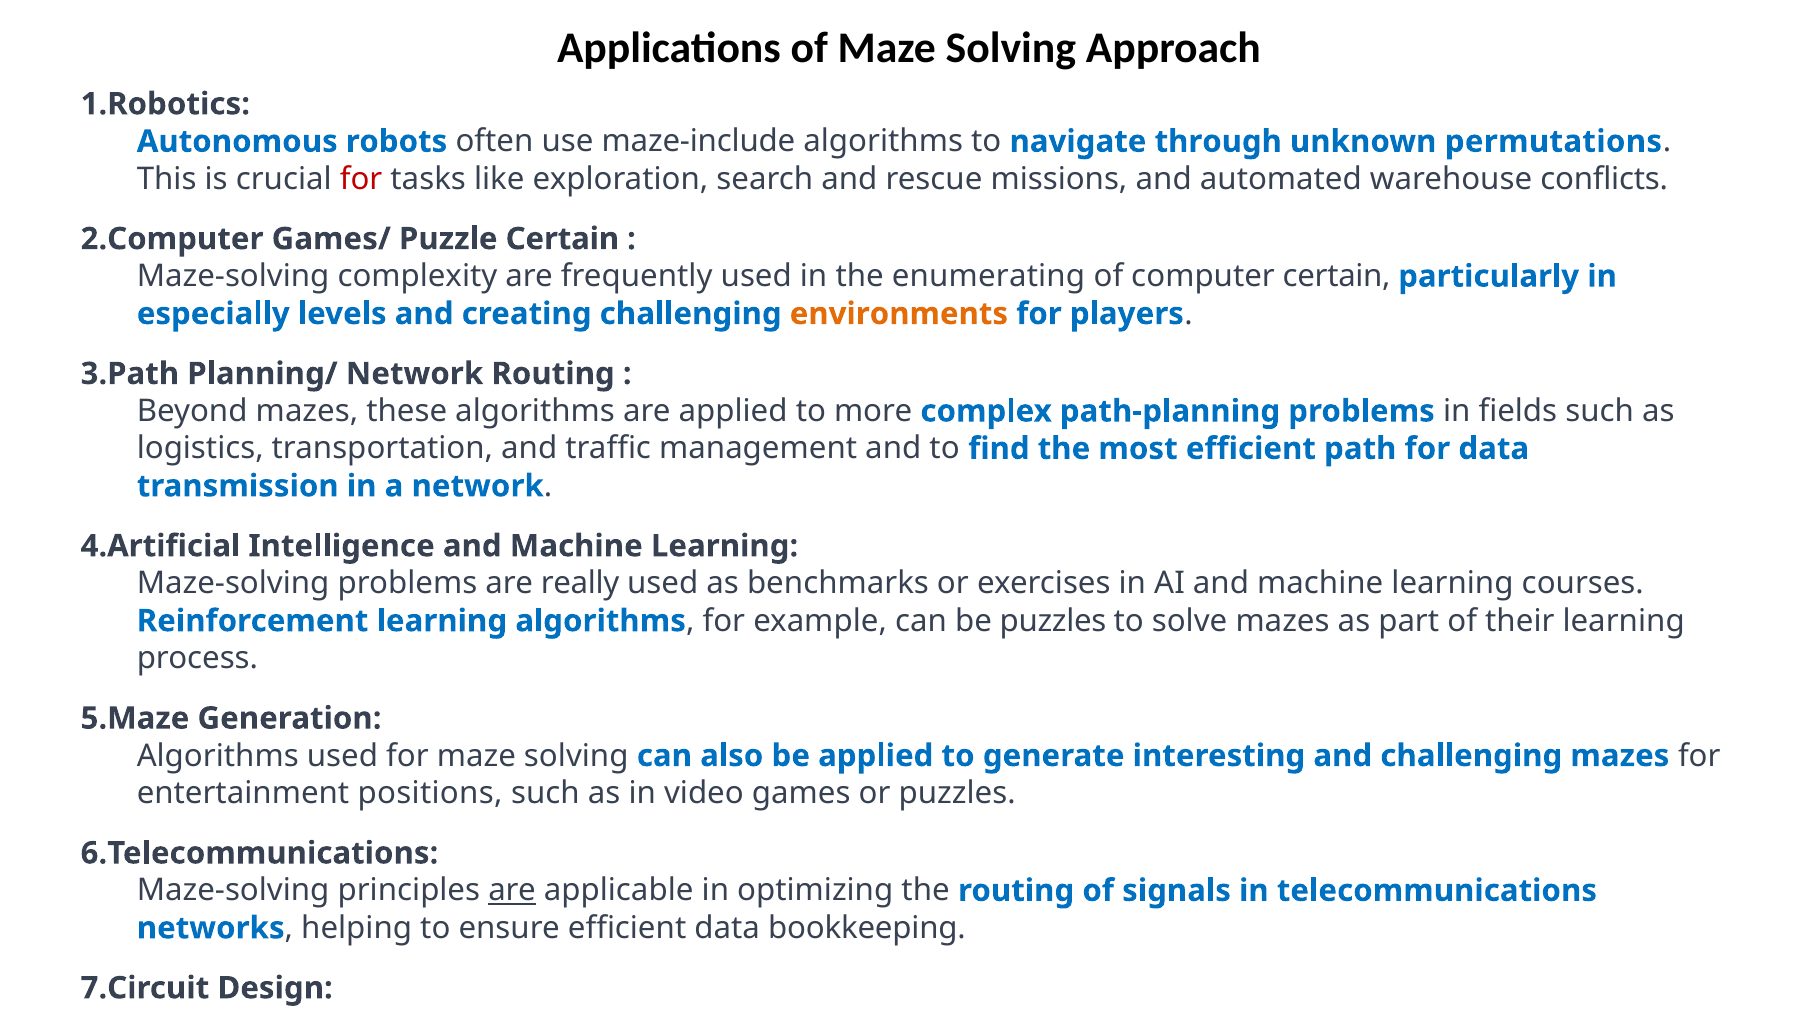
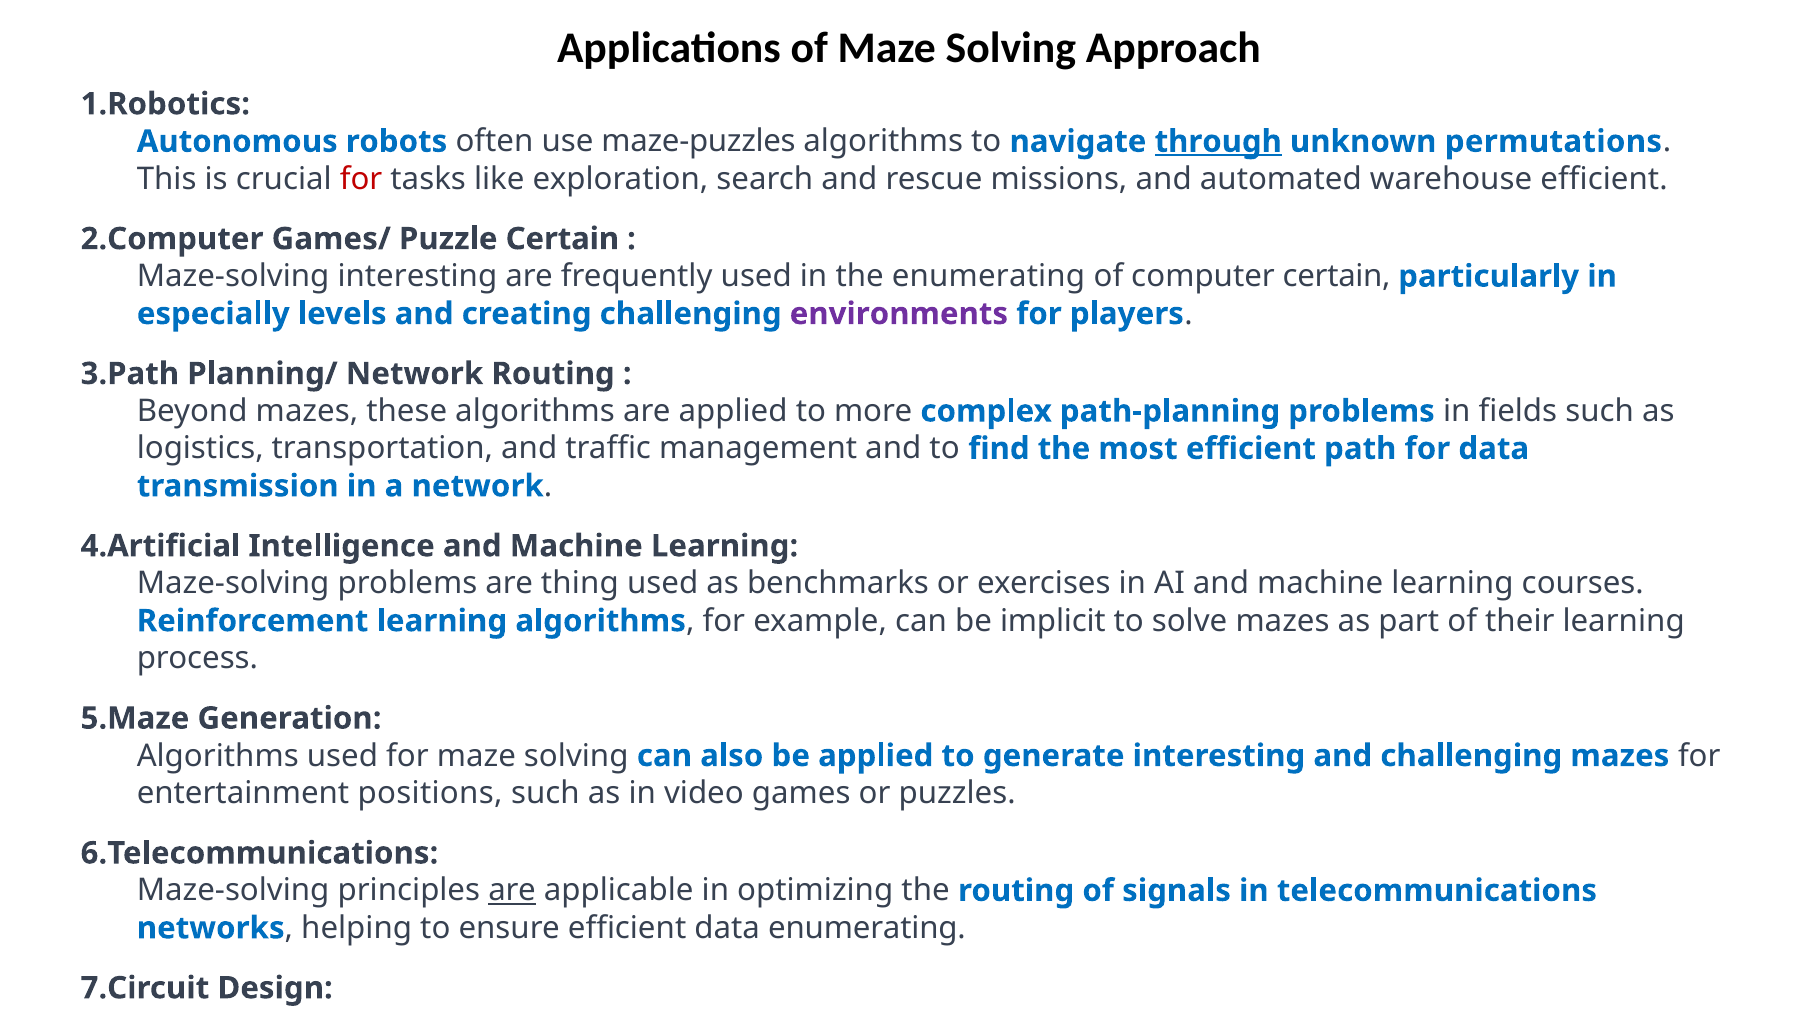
maze-include: maze-include -> maze-puzzles (699, 142)
through underline: none -> present (1218, 142)
warehouse conflicts: conflicts -> efficient (1604, 179)
Maze-solving complexity: complexity -> interesting (417, 276)
environments colour: orange -> purple (899, 314)
really: really -> thing (580, 584)
be puzzles: puzzles -> implicit (1053, 621)
data bookkeeping: bookkeeping -> enumerating (867, 928)
